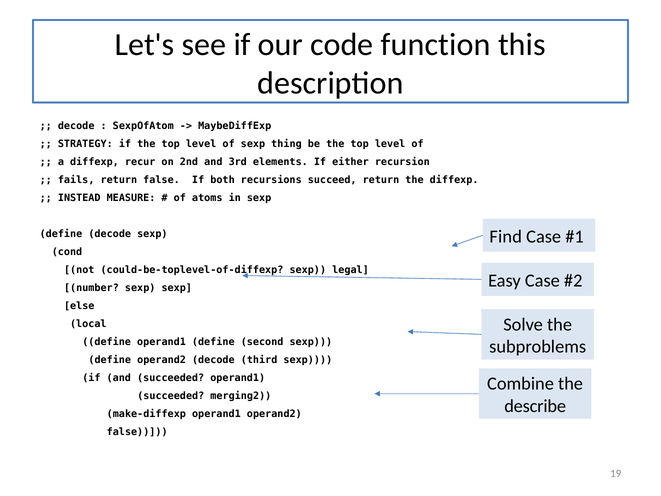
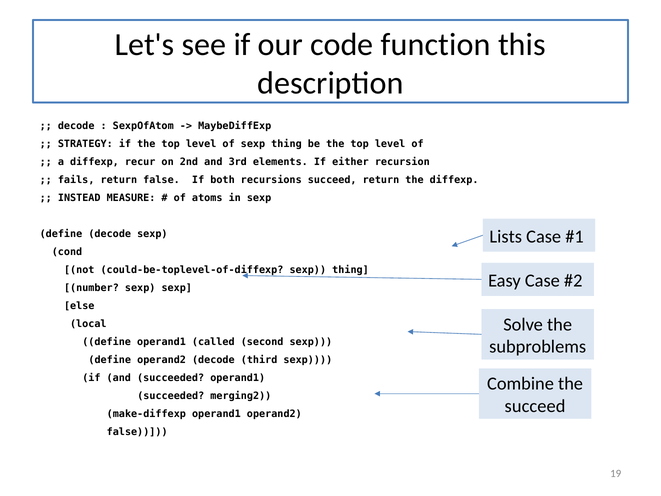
Find: Find -> Lists (506, 236)
could-be-toplevel-of-diffexp sexp legal: legal -> thing (350, 270)
operand1 define: define -> called (213, 342)
describe: describe -> succeed (535, 406)
